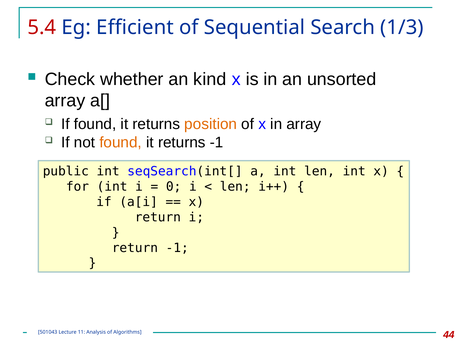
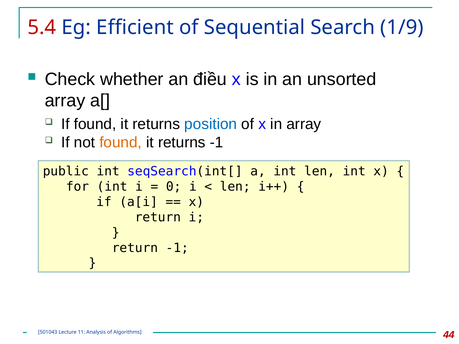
1/3: 1/3 -> 1/9 (402, 27)
kind: kind -> điều (210, 79)
position colour: orange -> blue (211, 124)
